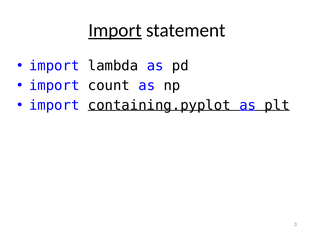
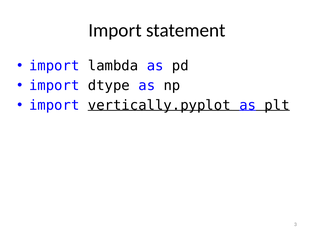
Import underline: present -> none (115, 30)
count: count -> dtype (109, 86)
containing.pyplot: containing.pyplot -> vertically.pyplot (159, 105)
